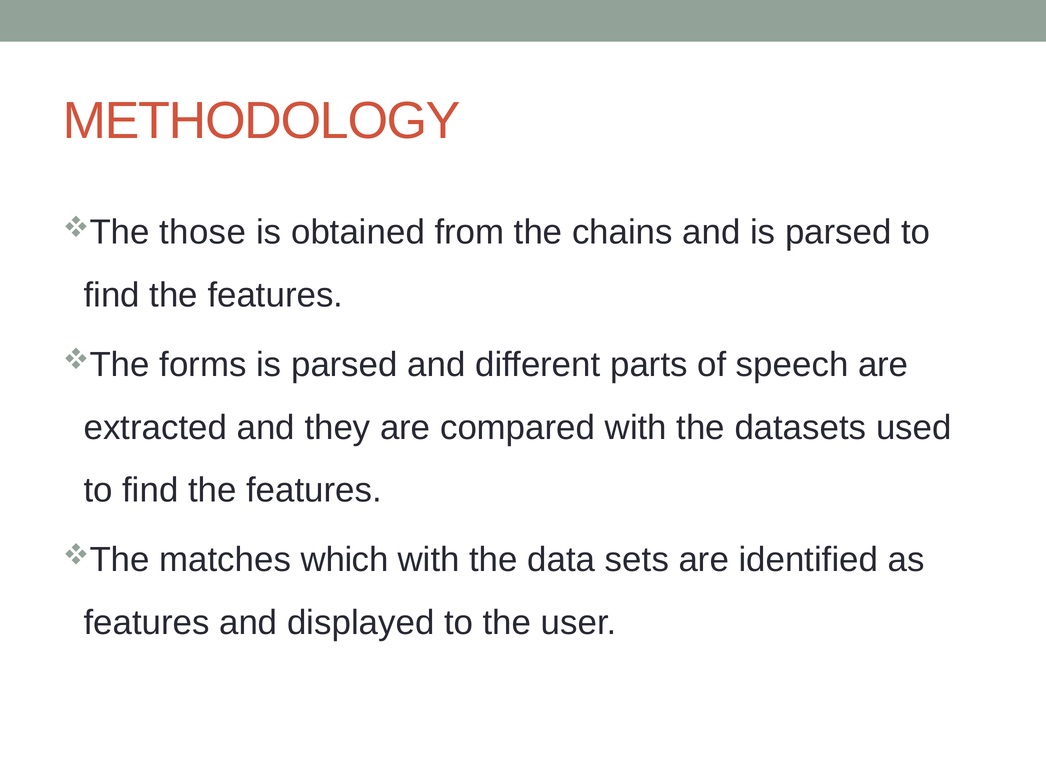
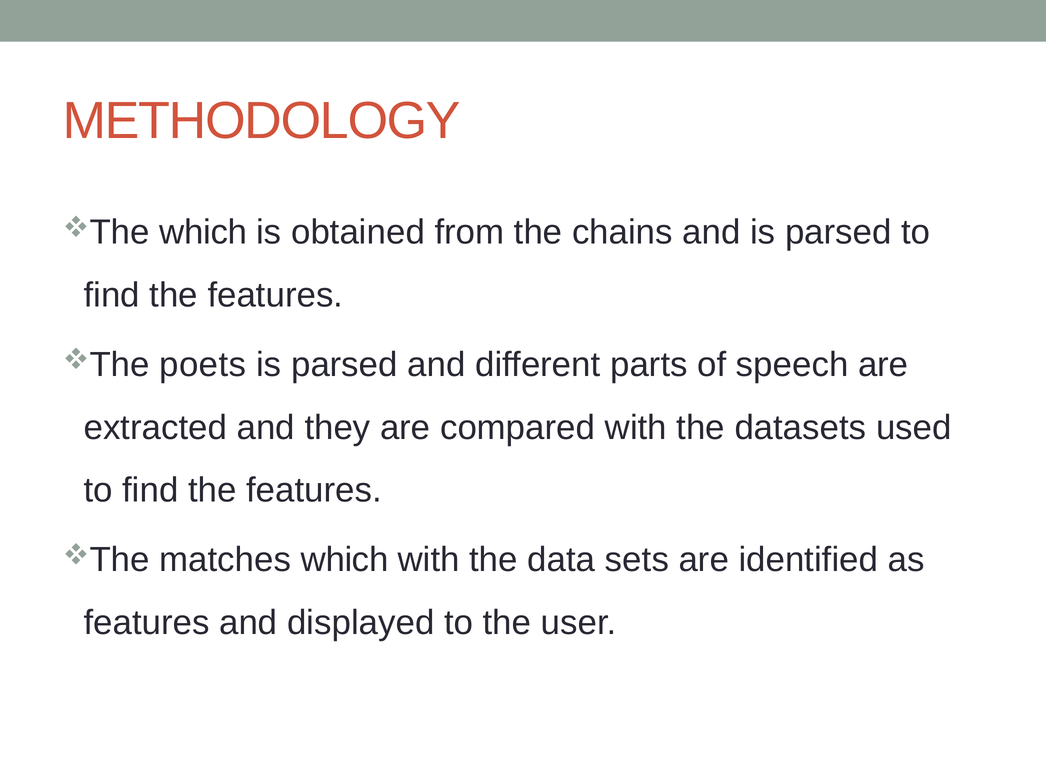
those: those -> which (203, 233)
forms: forms -> poets (203, 365)
